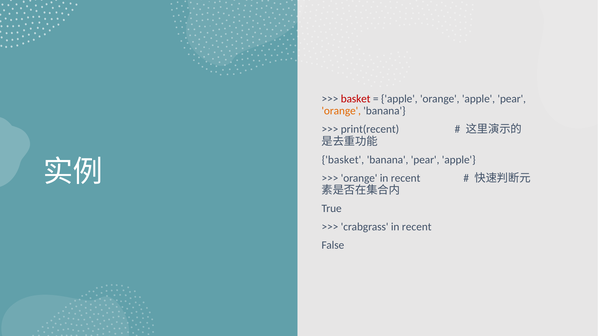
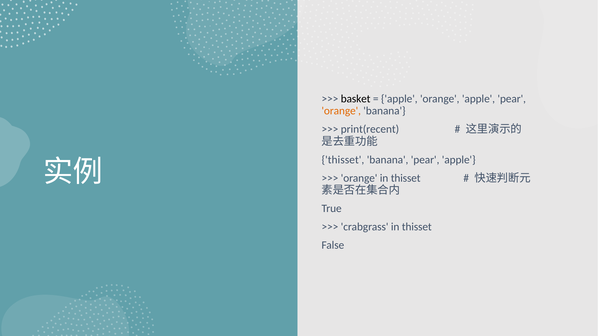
basket colour: red -> black (356, 99)
basket: basket -> thisset (343, 160)
orange in recent: recent -> thisset (406, 178)
crabgrass in recent: recent -> thisset (417, 227)
